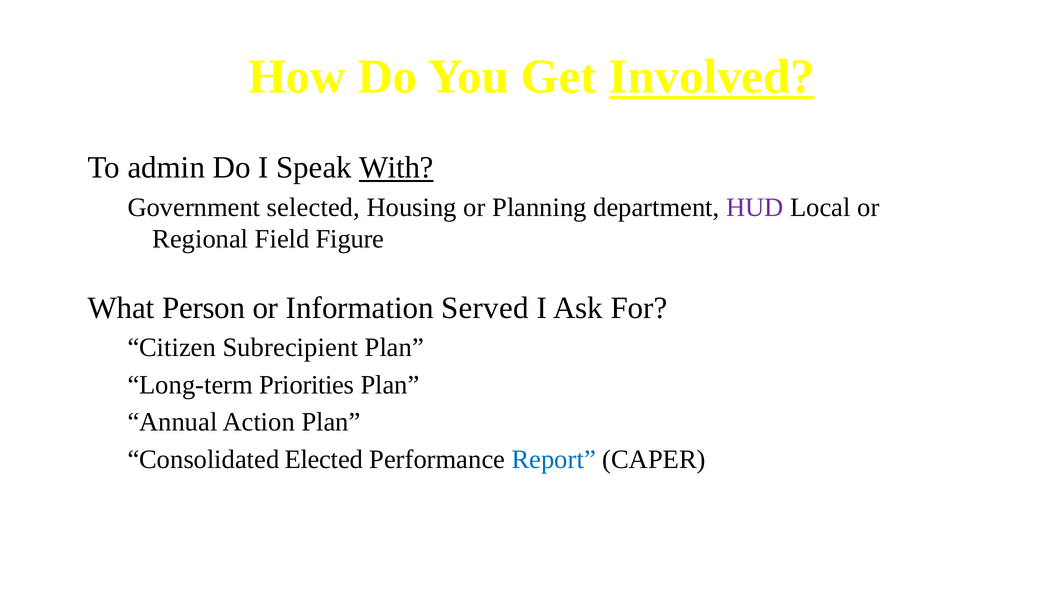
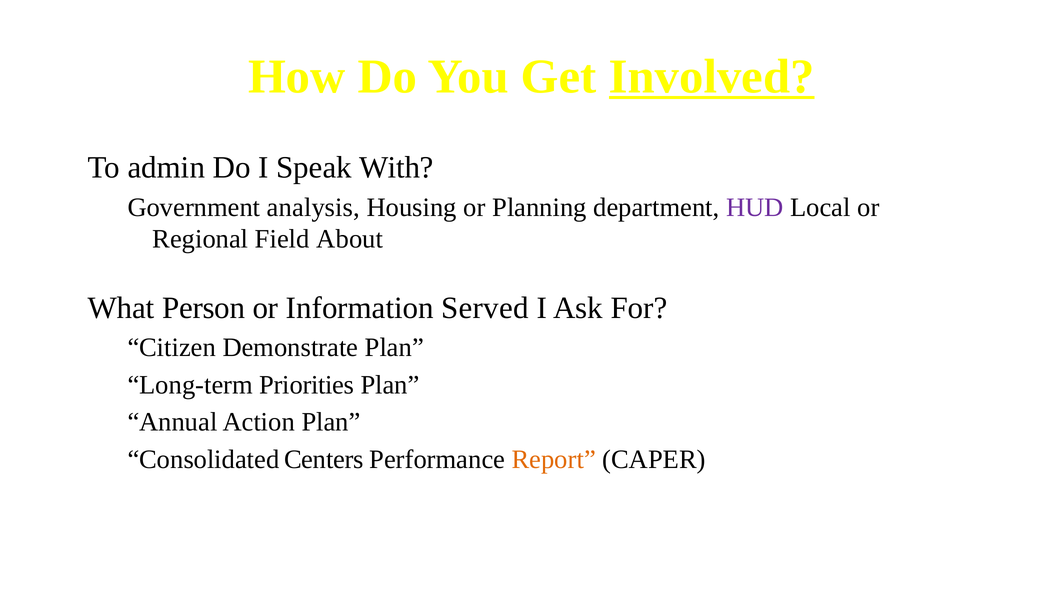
With underline: present -> none (396, 168)
selected: selected -> analysis (313, 207)
Figure: Figure -> About (350, 239)
Subrecipient: Subrecipient -> Demonstrate (290, 348)
Elected: Elected -> Centers (324, 459)
Report colour: blue -> orange (554, 459)
